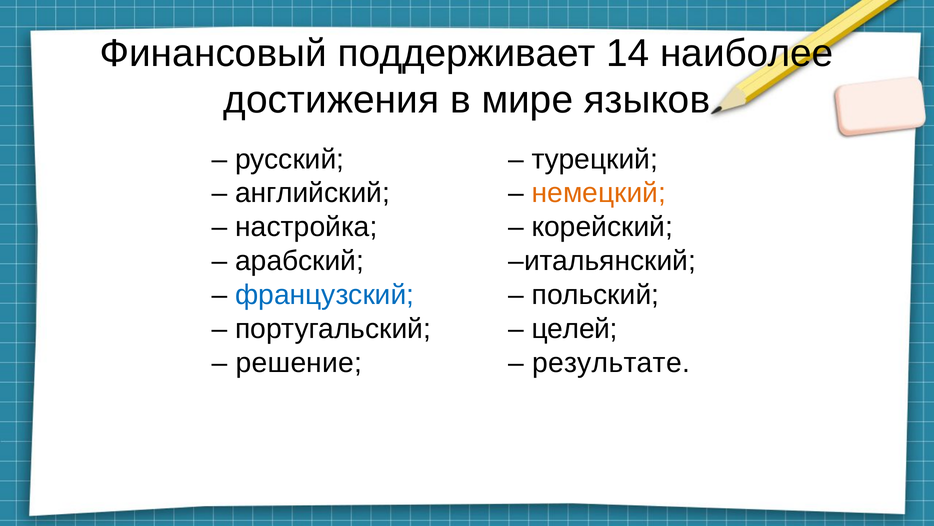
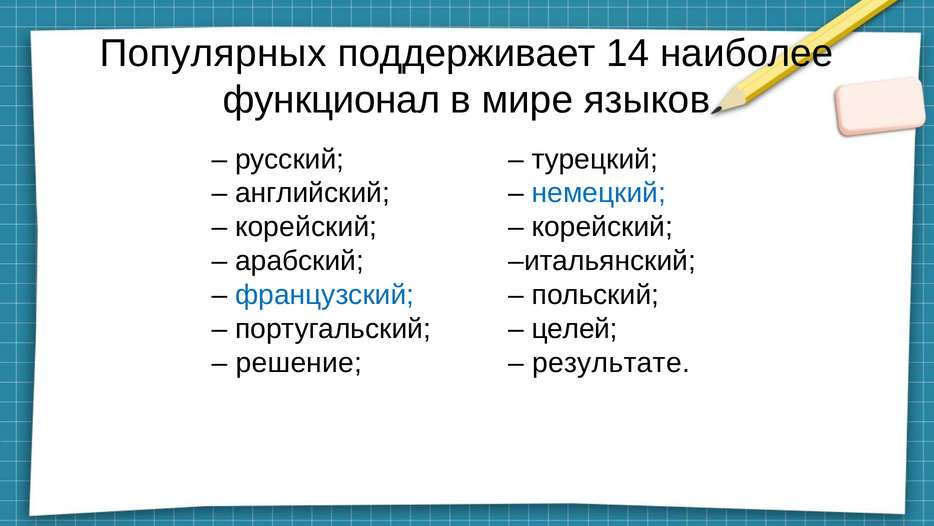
Финансовый: Финансовый -> Популярных (213, 53)
достижения: достижения -> функционал (332, 100)
немецкий colour: orange -> blue (599, 193)
настройка: настройка -> корейский (306, 227)
